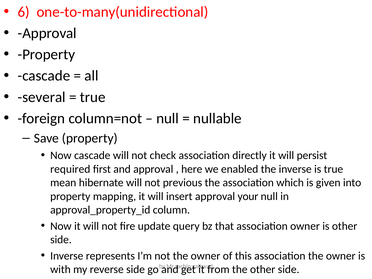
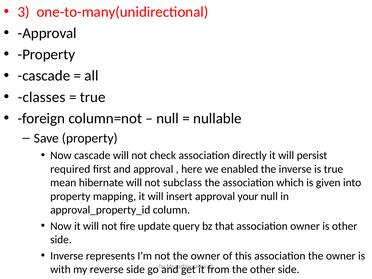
6: 6 -> 3 (24, 12)
several: several -> classes (42, 97)
previous: previous -> subclass (182, 183)
